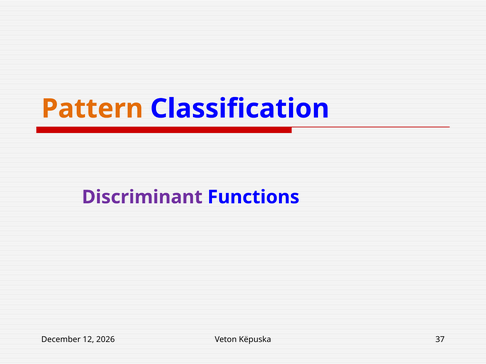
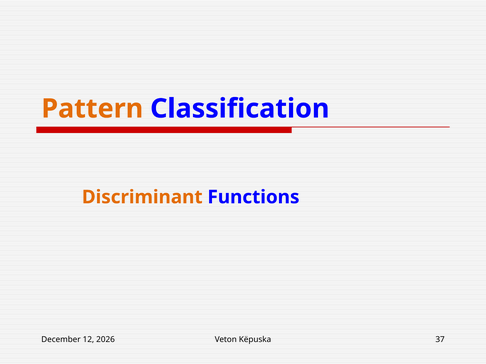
Discriminant colour: purple -> orange (142, 197)
